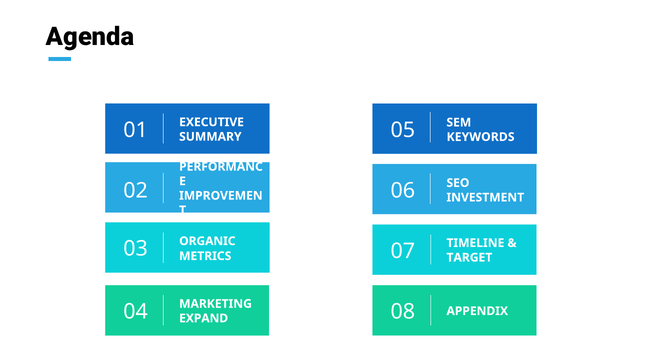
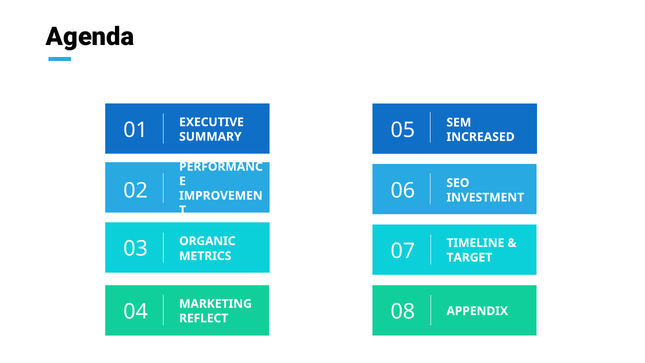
KEYWORDS: KEYWORDS -> INCREASED (481, 137)
EXPAND: EXPAND -> REFLECT (204, 318)
